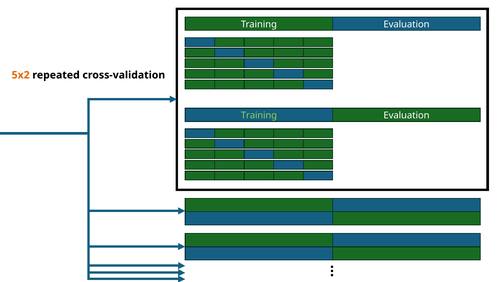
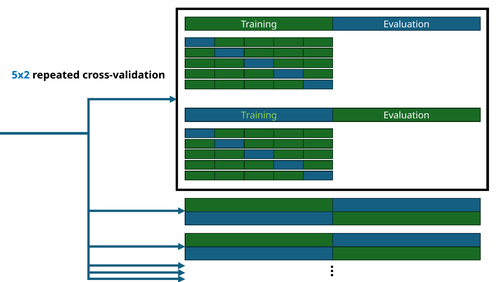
5x2 colour: orange -> blue (21, 75)
